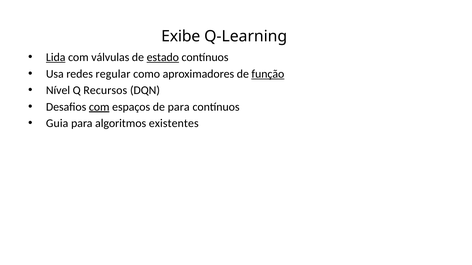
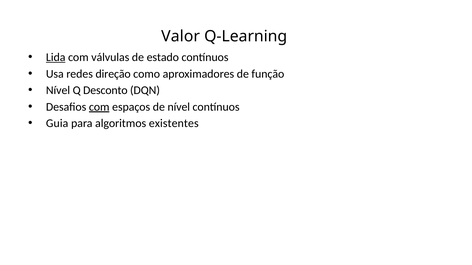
Exibe: Exibe -> Valor (181, 36)
estado underline: present -> none (163, 57)
regular: regular -> direção (113, 74)
função underline: present -> none (268, 74)
Recursos: Recursos -> Desconto (105, 90)
de para: para -> nível (179, 107)
